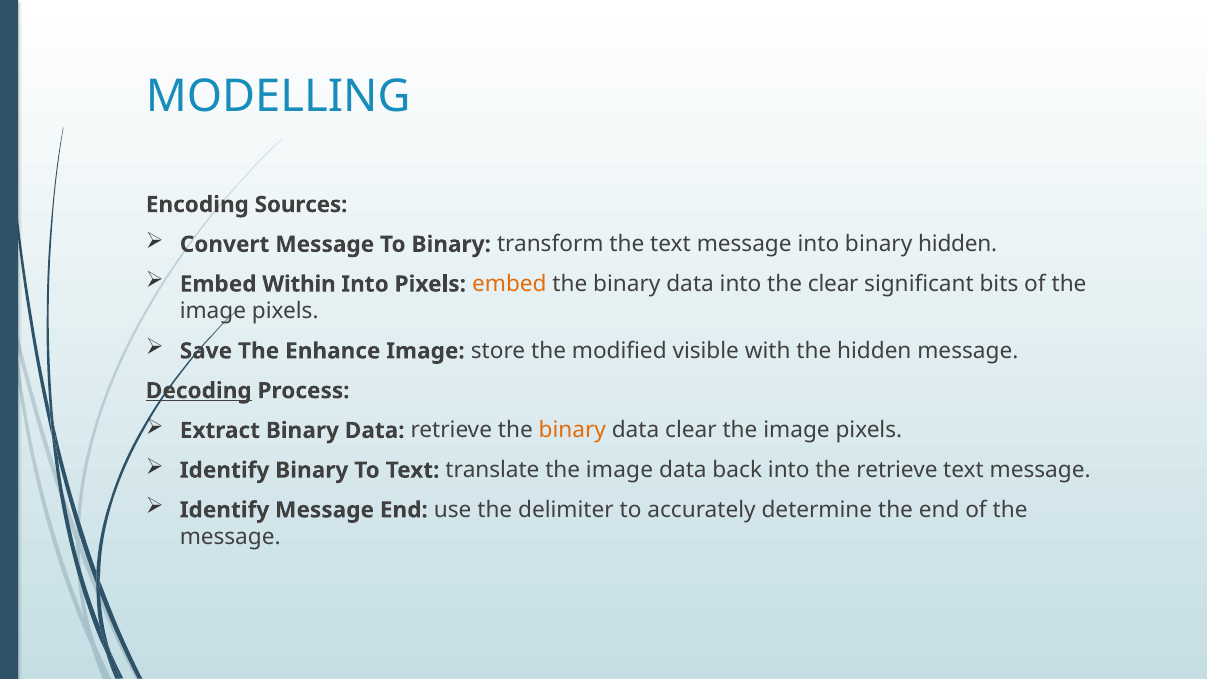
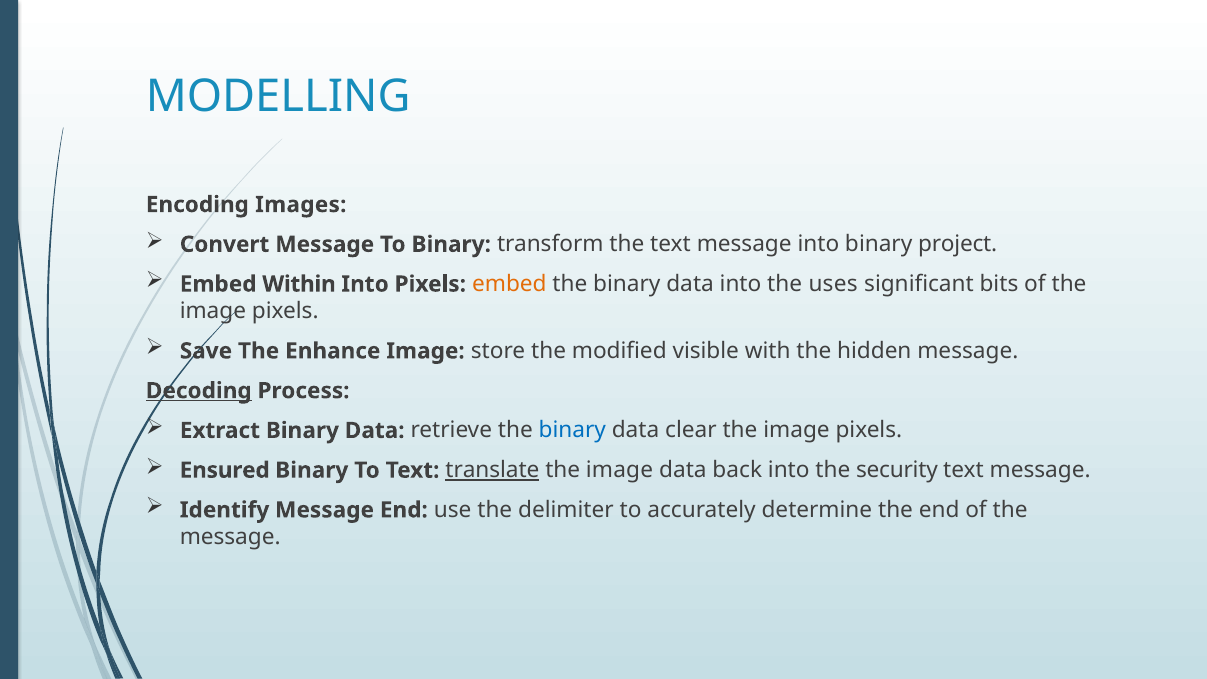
Sources: Sources -> Images (301, 205)
binary hidden: hidden -> project (958, 244)
the clear: clear -> uses (833, 284)
binary colour: orange -> blue (572, 430)
Identify: Identify -> Ensured (225, 470)
translate underline: none -> present (492, 470)
the retrieve: retrieve -> security (897, 470)
